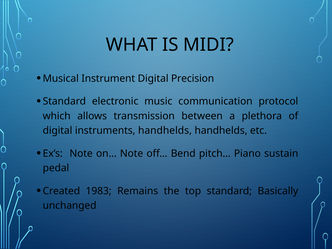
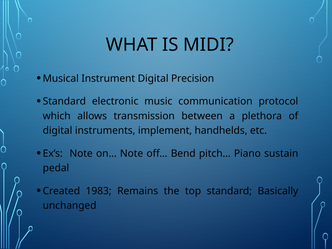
instruments handhelds: handhelds -> implement (165, 131)
